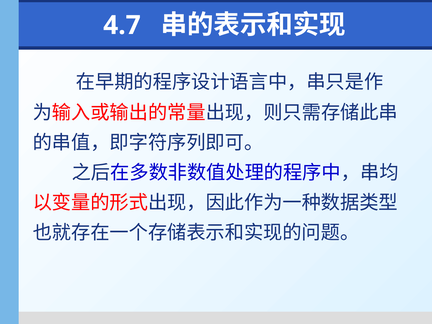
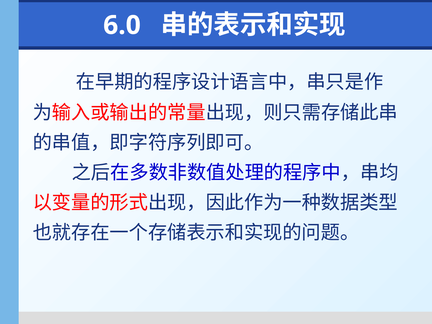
4.7: 4.7 -> 6.0 (122, 25)
